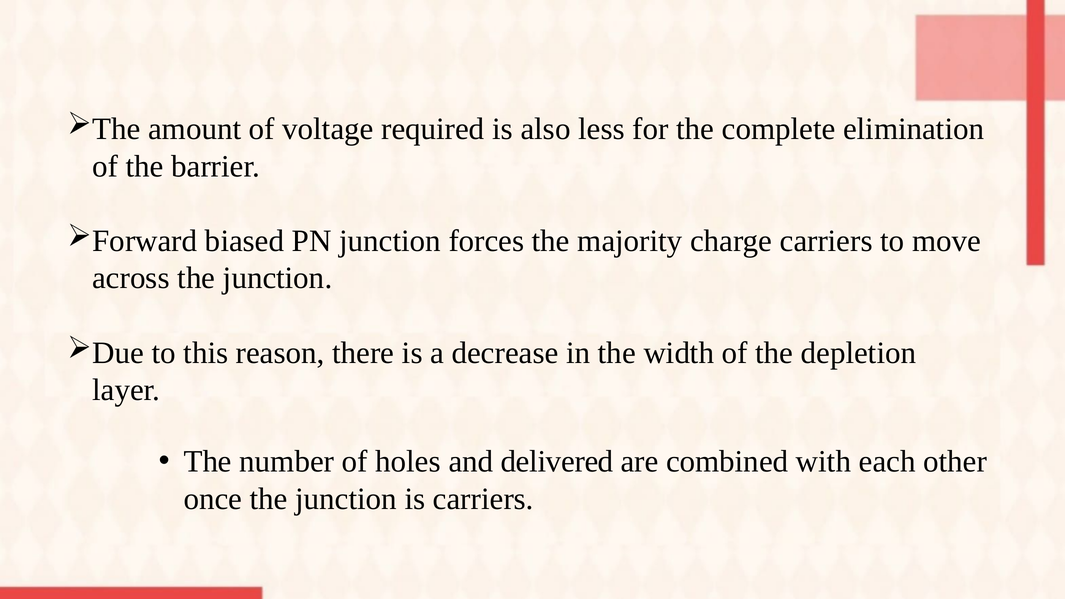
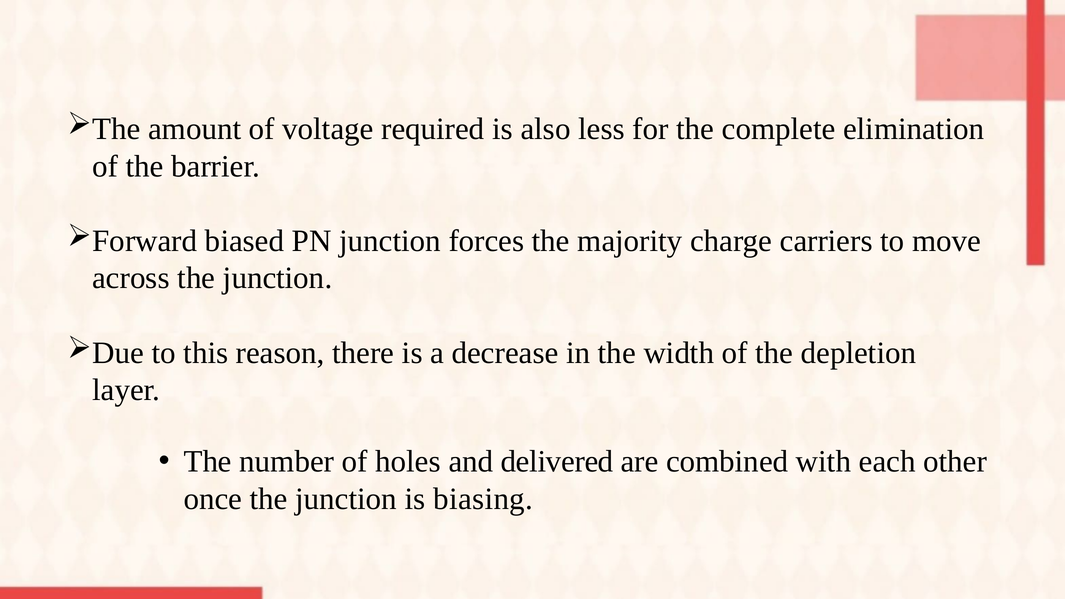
is carriers: carriers -> biasing (483, 499)
